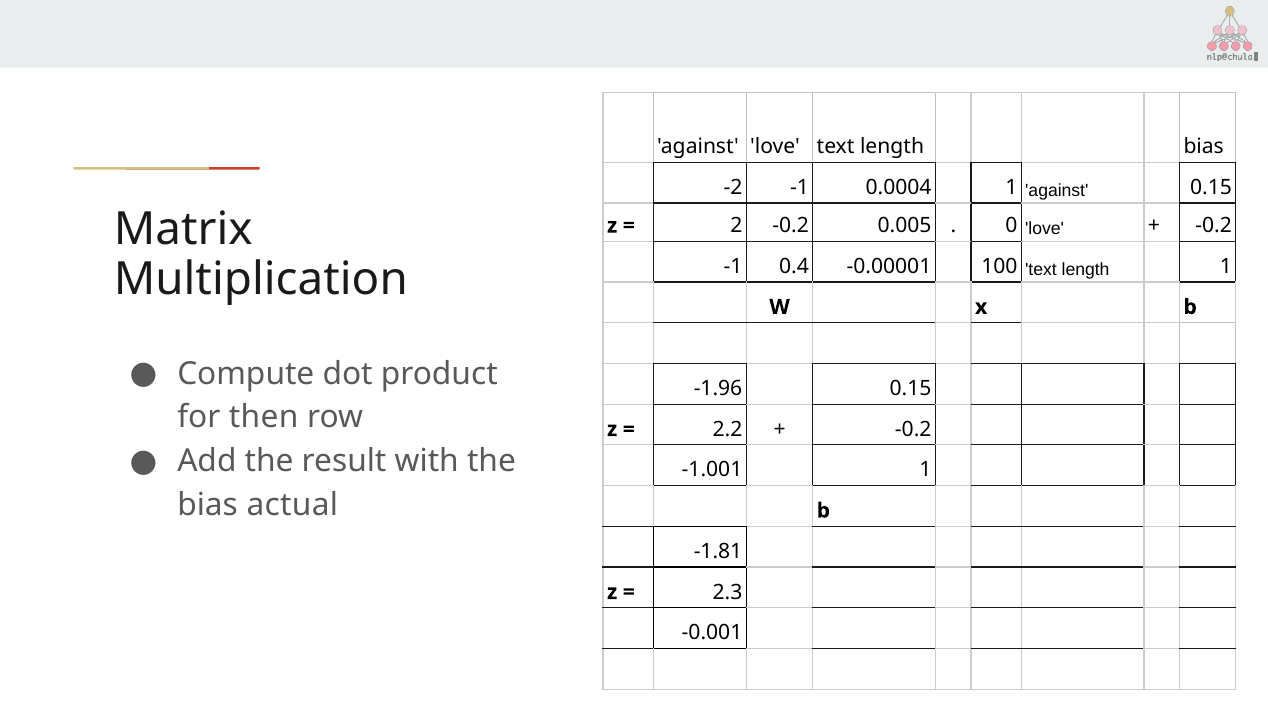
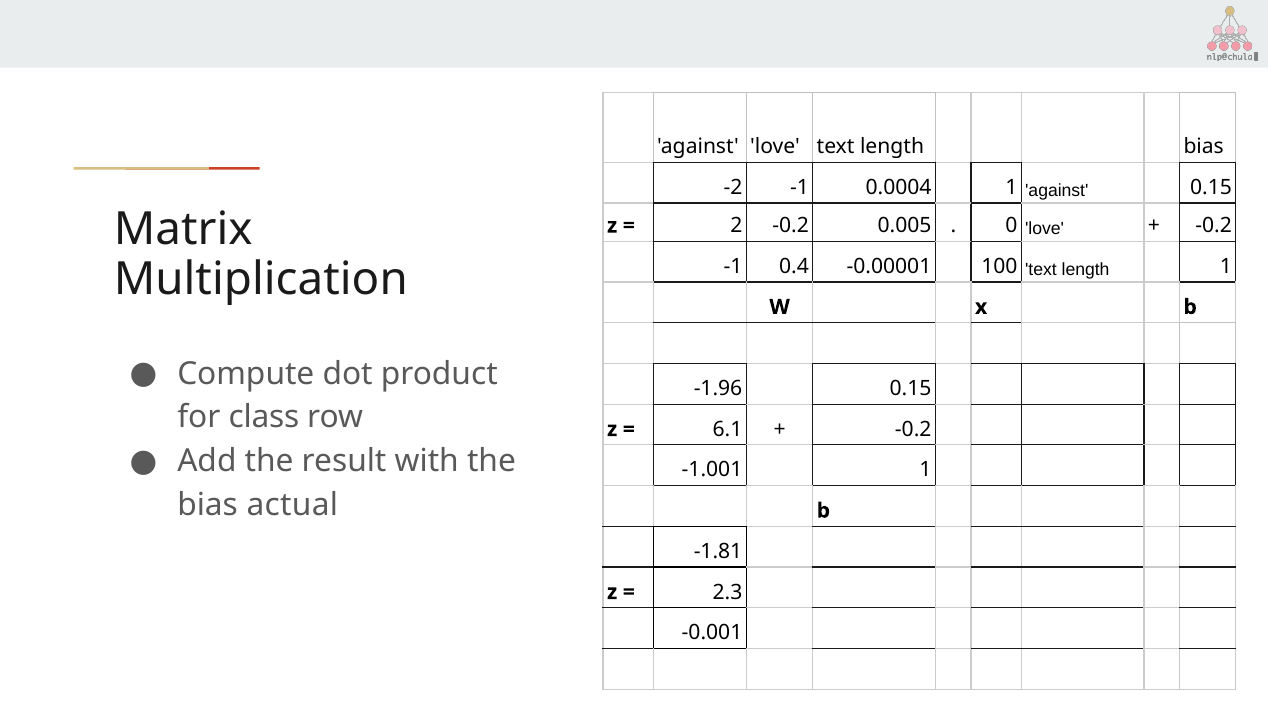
then: then -> class (264, 418)
2.2: 2.2 -> 6.1 (727, 429)
